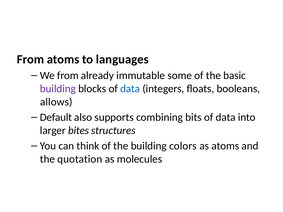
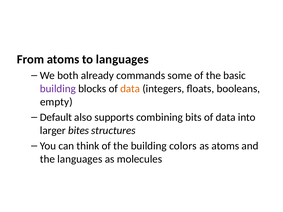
We from: from -> both (68, 76)
immutable: immutable -> commands (141, 76)
data colour: blue -> orange (130, 89)
allows: allows -> empty (56, 102)
the quotation: quotation -> languages (80, 159)
